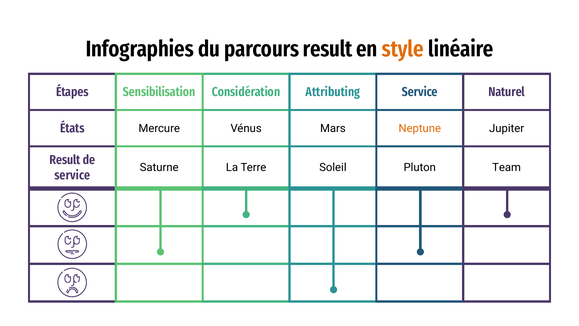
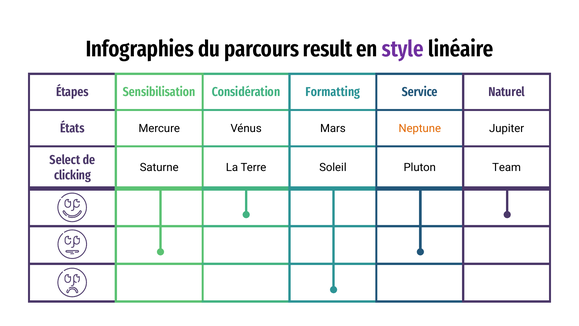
style colour: orange -> purple (403, 49)
Attributing: Attributing -> Formatting (333, 92)
Result: Result -> Select (65, 160)
service: service -> clicking (72, 175)
